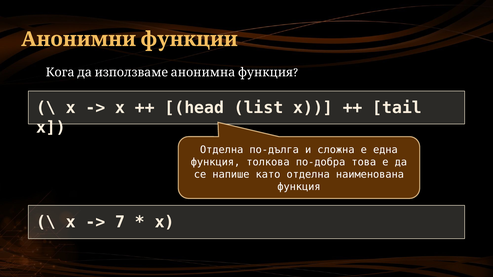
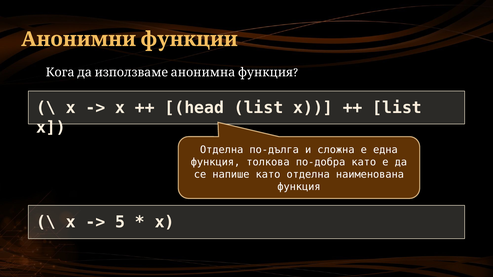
tail: tail -> list (397, 108)
по-добра това: това -> като (364, 162)
7: 7 -> 5 (120, 222)
